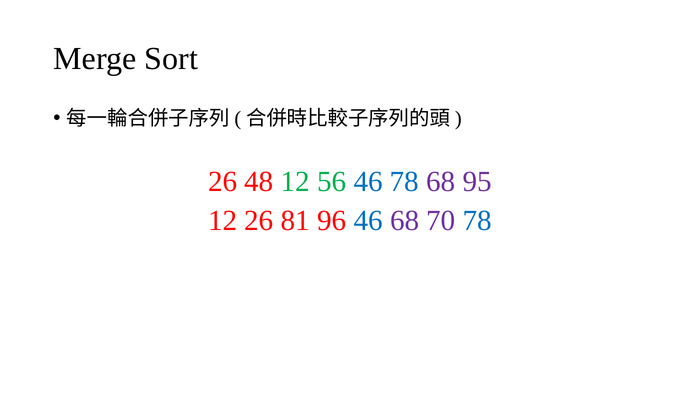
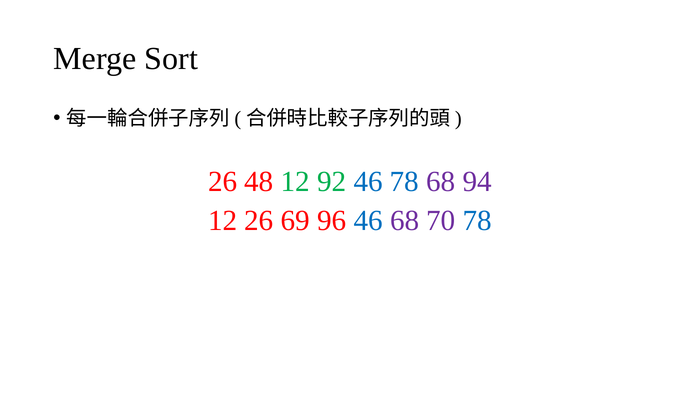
56: 56 -> 92 (332, 182)
95: 95 -> 94 (477, 182)
81: 81 -> 69 (295, 221)
